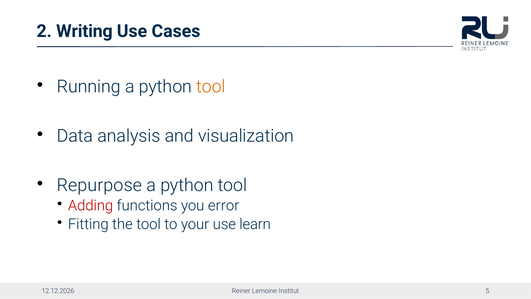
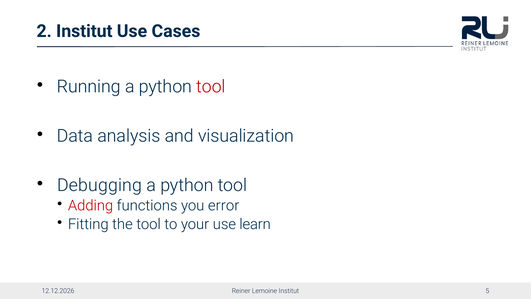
2 Writing: Writing -> Institut (84, 31)
tool colour: orange -> red (211, 87)
Repurpose: Repurpose -> Debugging (99, 185)
